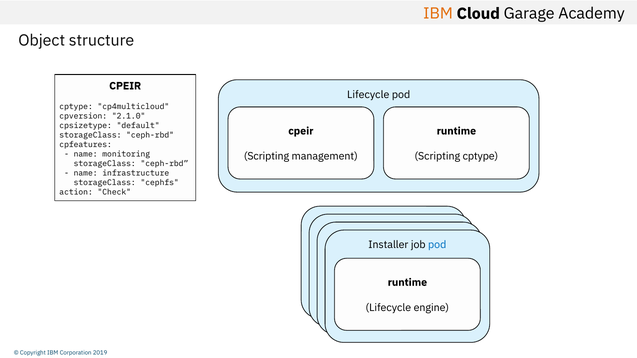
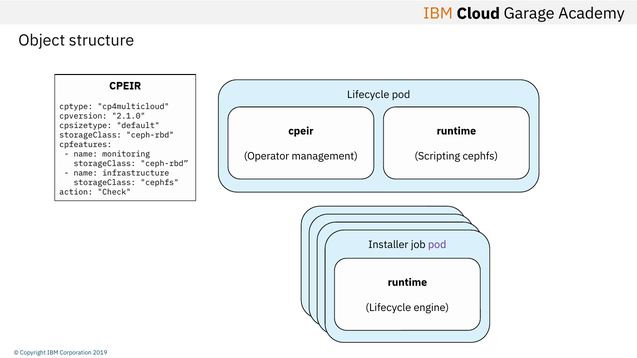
Scripting: Scripting -> Operator (267, 157)
Scripting cptype: cptype -> cephfs (480, 157)
pod colour: blue -> purple (437, 245)
